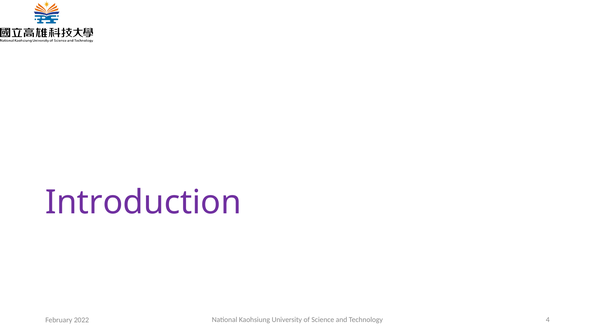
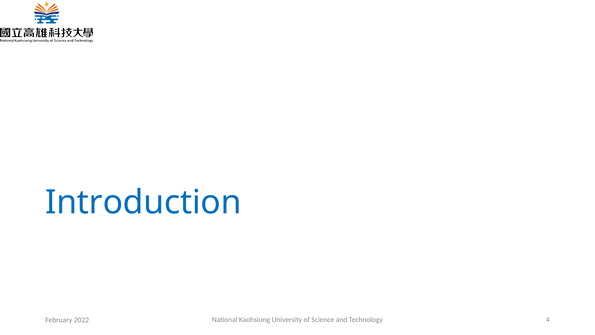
Introduction colour: purple -> blue (143, 202)
